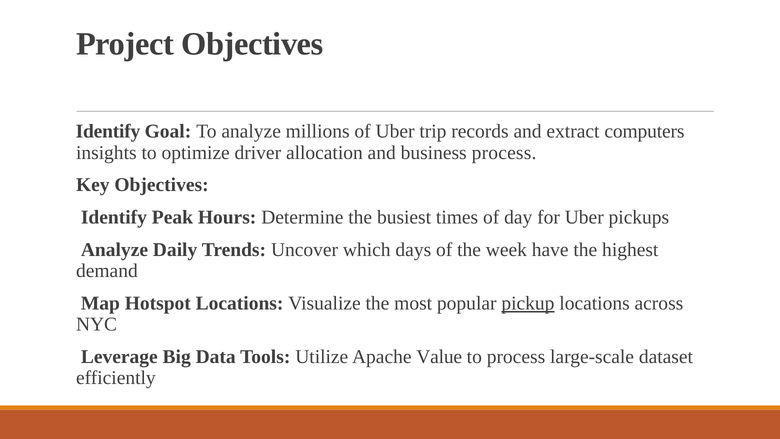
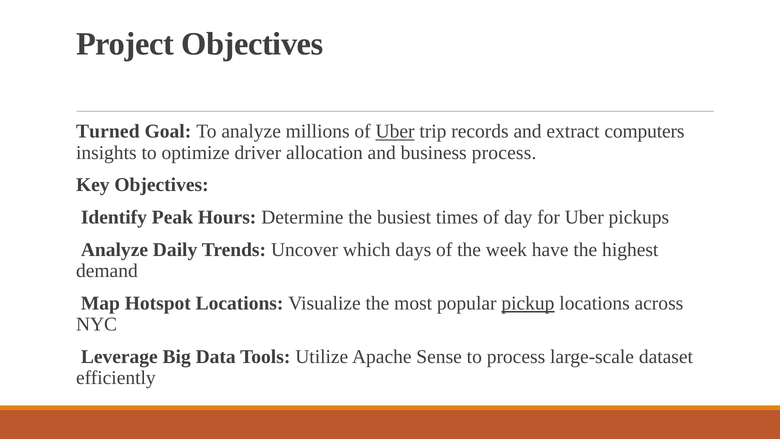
Identify: Identify -> Turned (108, 131)
Uber underline: none -> present (395, 131)
Value: Value -> Sense (439, 357)
